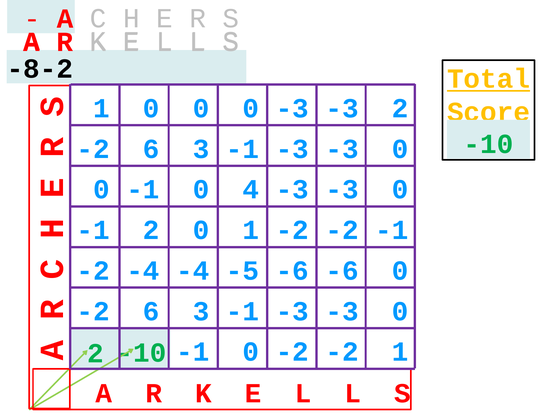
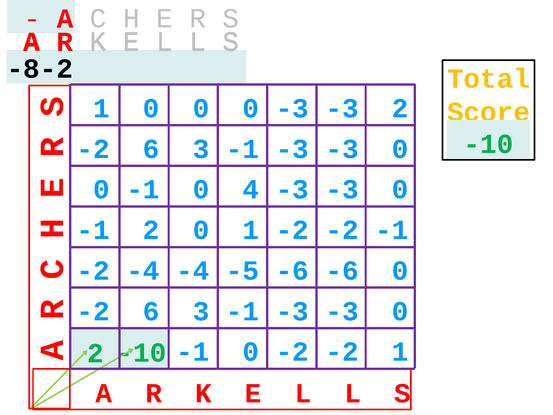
Total underline: present -> none (488, 79)
